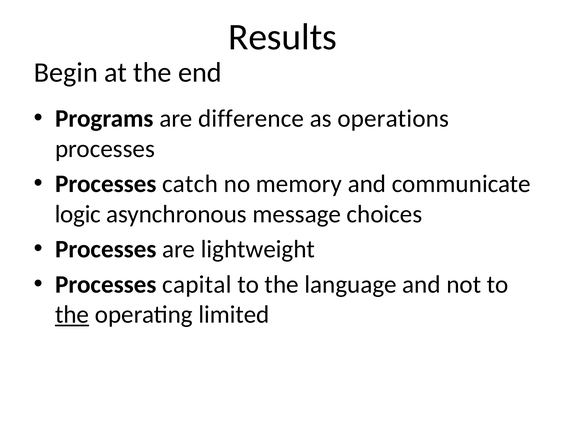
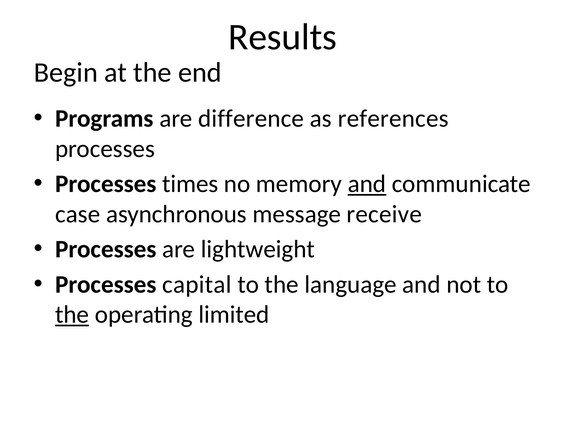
operations: operations -> references (393, 119)
catch: catch -> times (190, 184)
and underline: none -> present (367, 184)
logic: logic -> case (78, 214)
choices: choices -> receive (384, 214)
